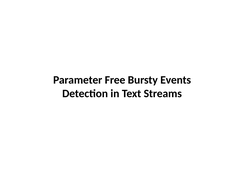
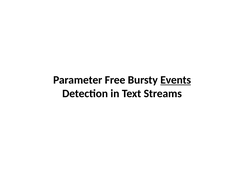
Events underline: none -> present (176, 80)
